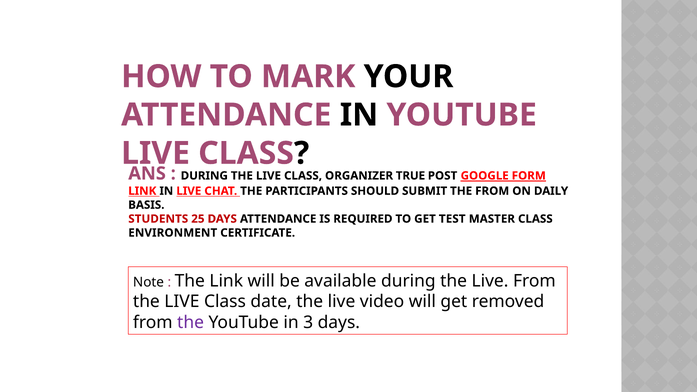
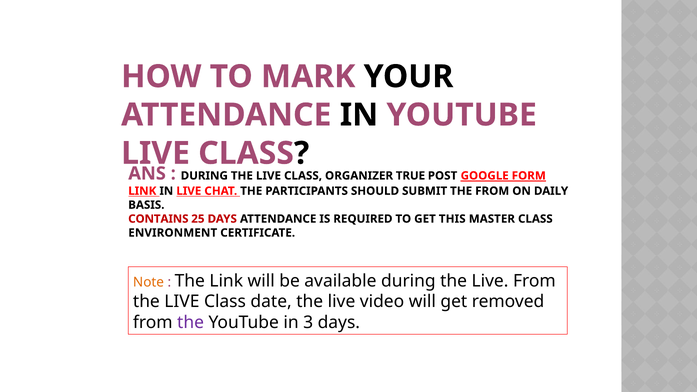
STUDENTS: STUDENTS -> CONTAINS (158, 219)
TEST: TEST -> THIS (452, 219)
Note colour: black -> orange (148, 282)
